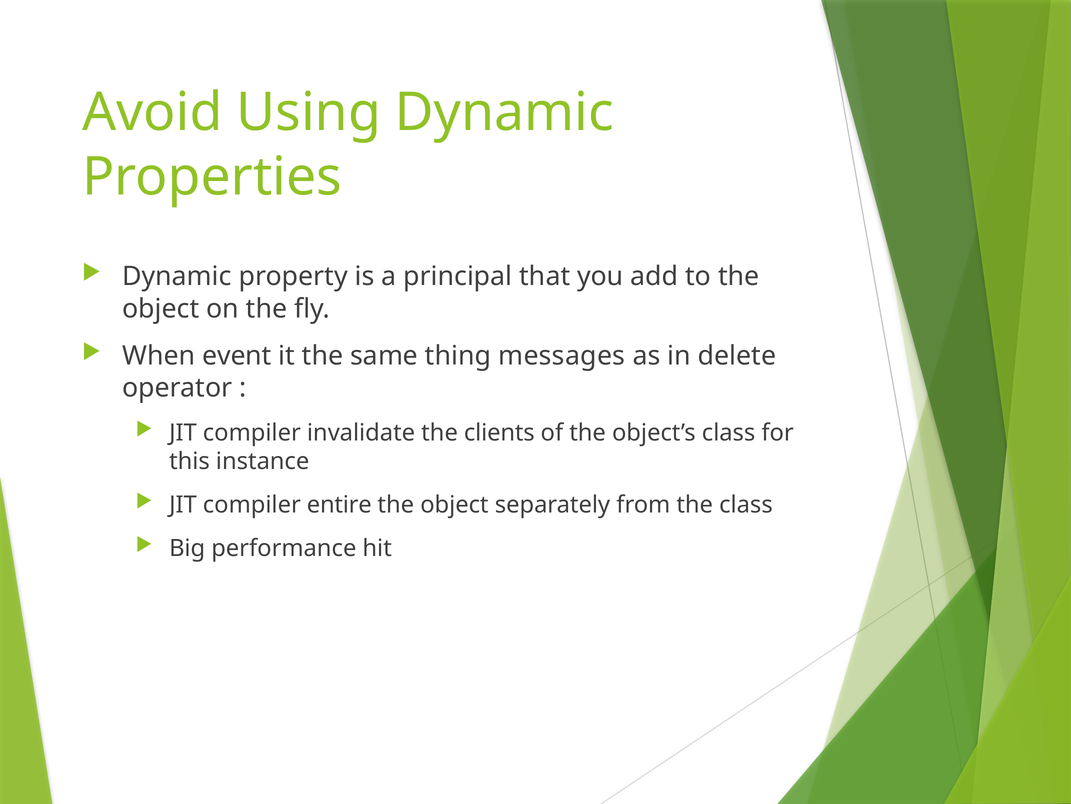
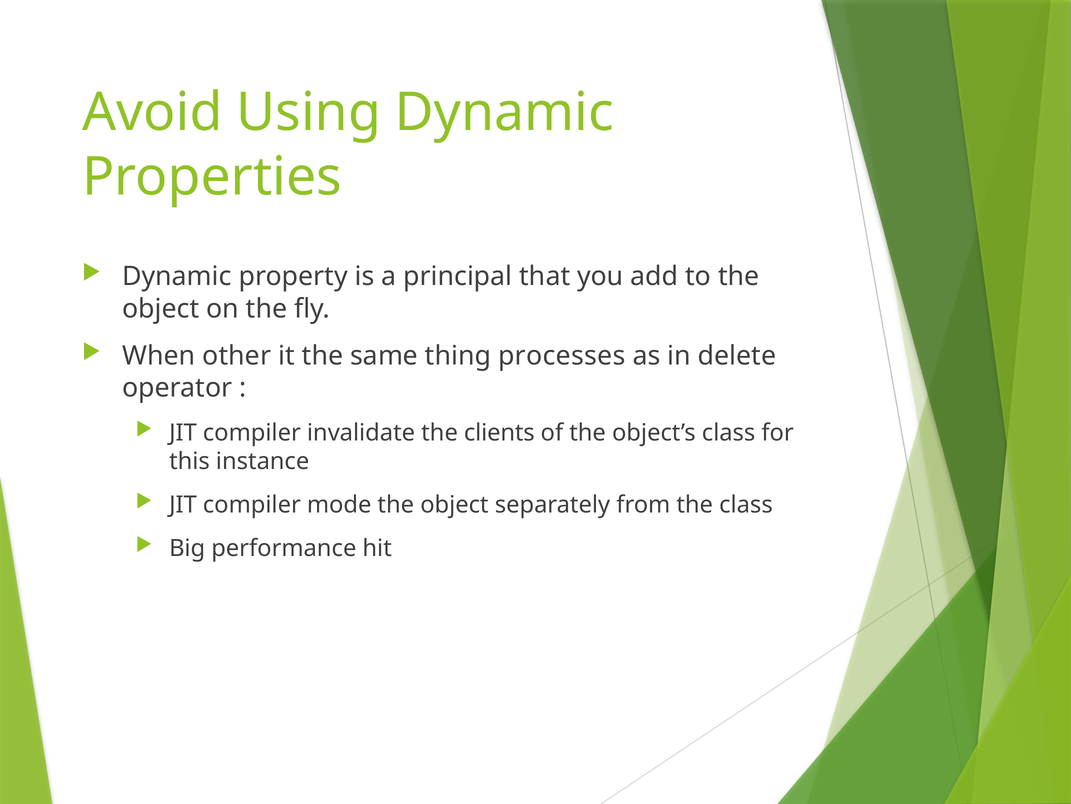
event: event -> other (237, 356)
messages: messages -> processes (562, 356)
entire: entire -> mode (339, 505)
